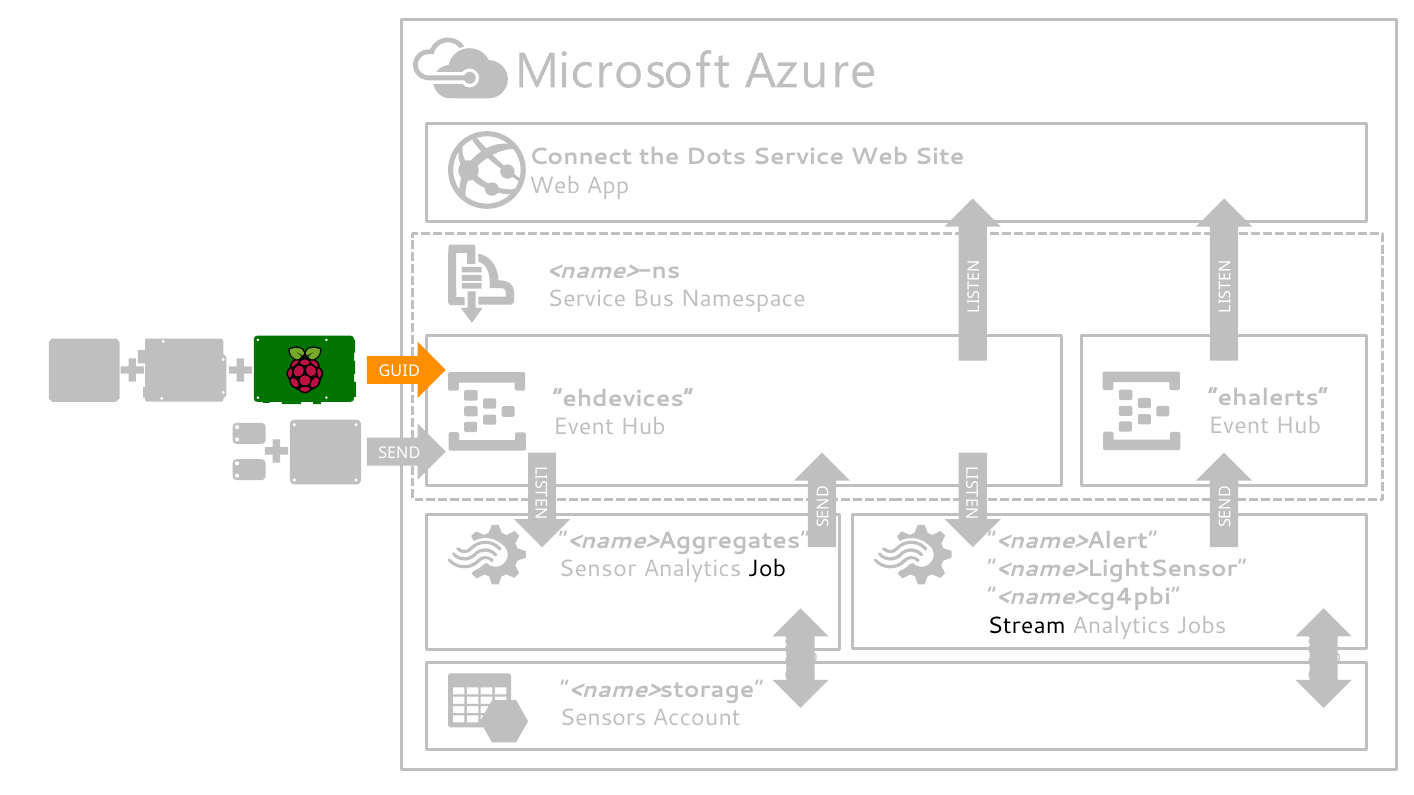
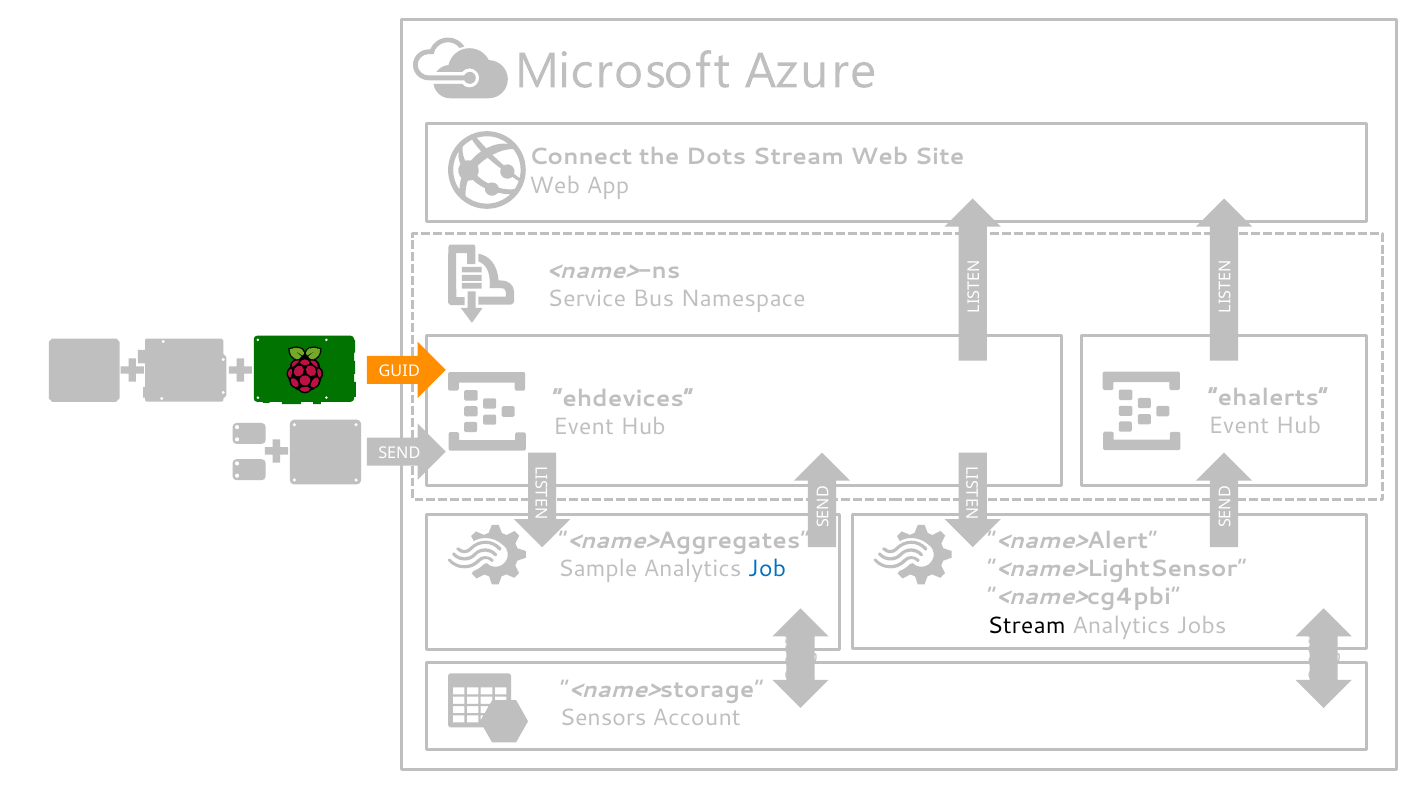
Dots Service: Service -> Stream (798, 157)
Sensor: Sensor -> Sample (598, 569)
Job colour: black -> blue (767, 569)
